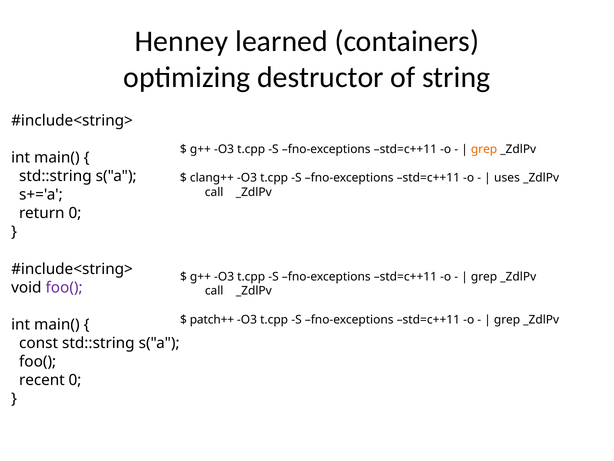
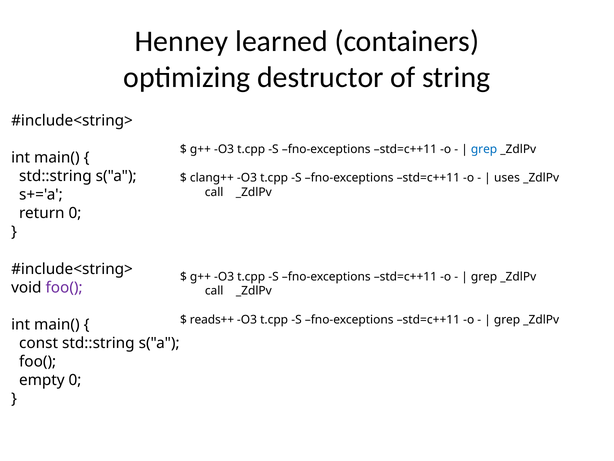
grep colour: orange -> blue (484, 149)
patch++: patch++ -> reads++ (212, 319)
recent: recent -> empty (42, 380)
